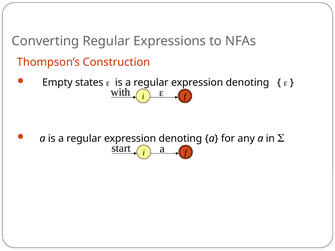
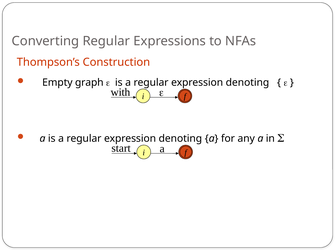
states: states -> graph (89, 82)
